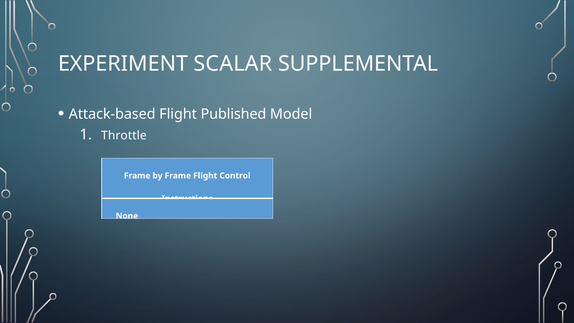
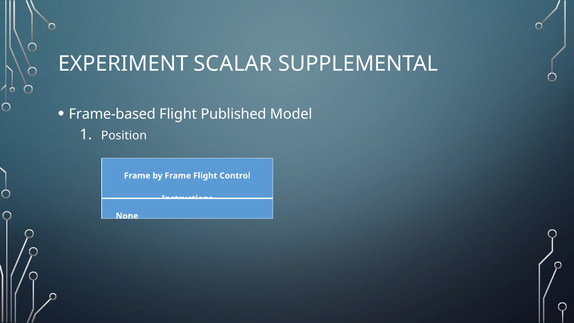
Attack-based: Attack-based -> Frame-based (112, 114)
Throttle: Throttle -> Position (124, 135)
